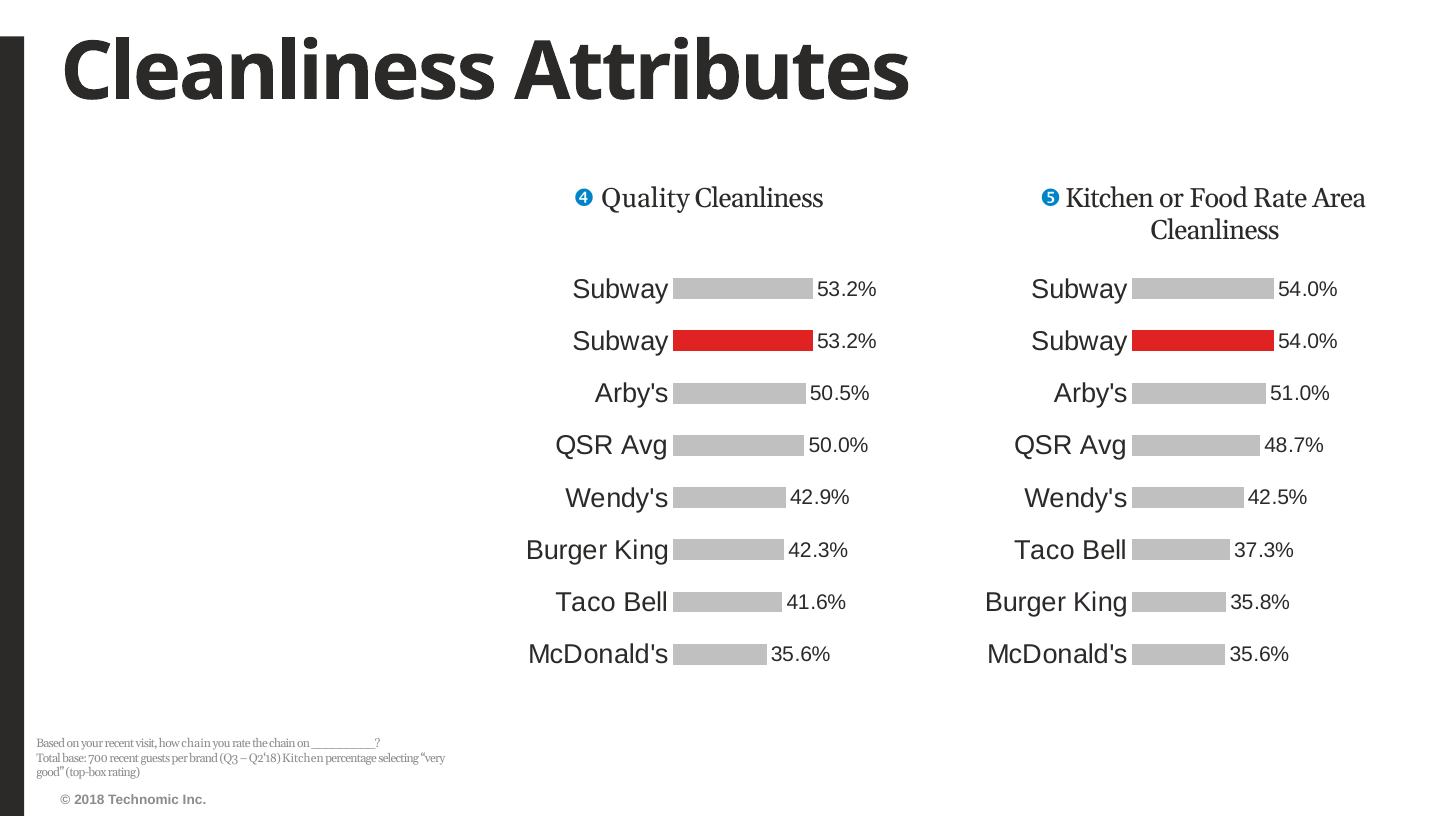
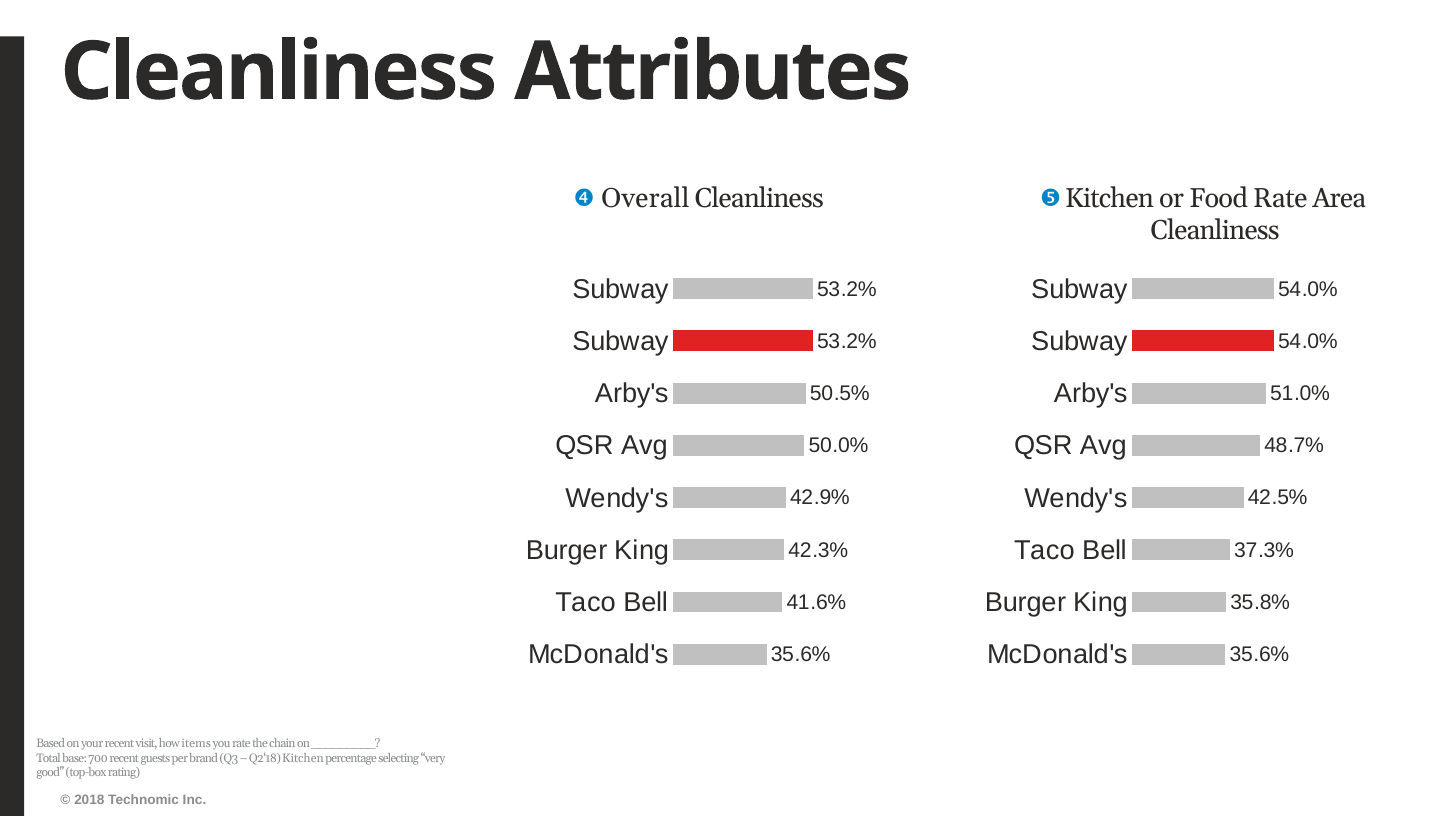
Quality: Quality -> Overall (645, 198)
how chain: chain -> items (196, 744)
